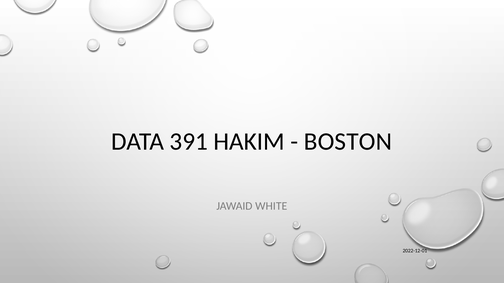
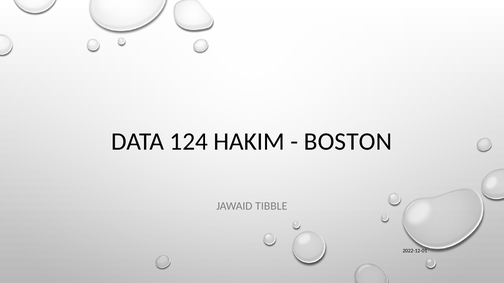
391: 391 -> 124 (189, 142)
WHITE: WHITE -> TIBBLE (271, 206)
